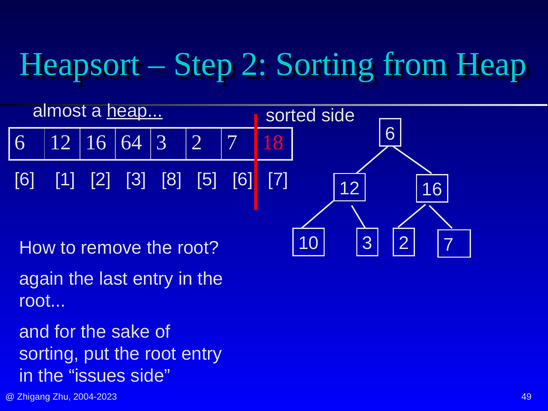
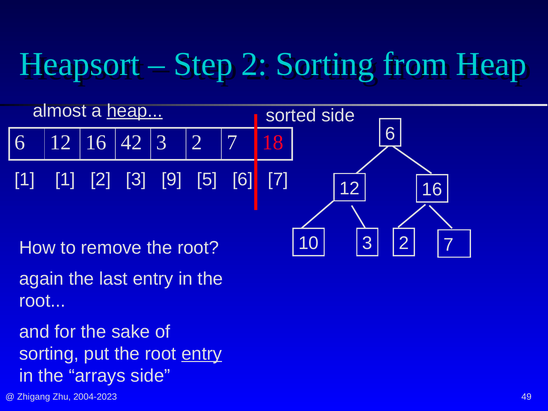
64: 64 -> 42 (131, 143)
6: 6 -> 1 (25, 179)
8: 8 -> 9 (172, 179)
entry underline: none -> present (202, 354)
issues: issues -> arrays (97, 376)
